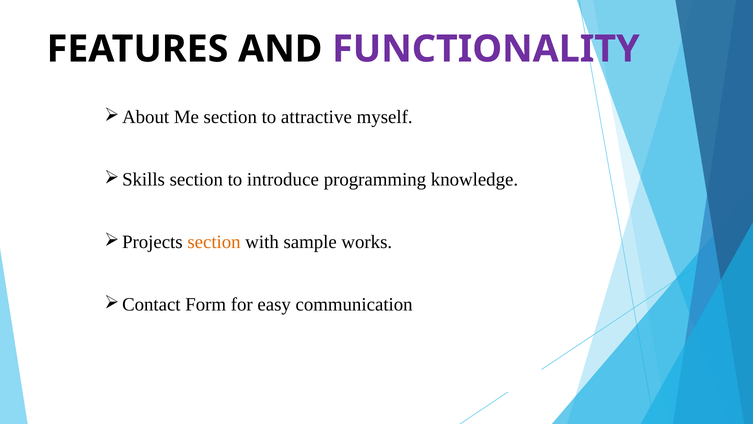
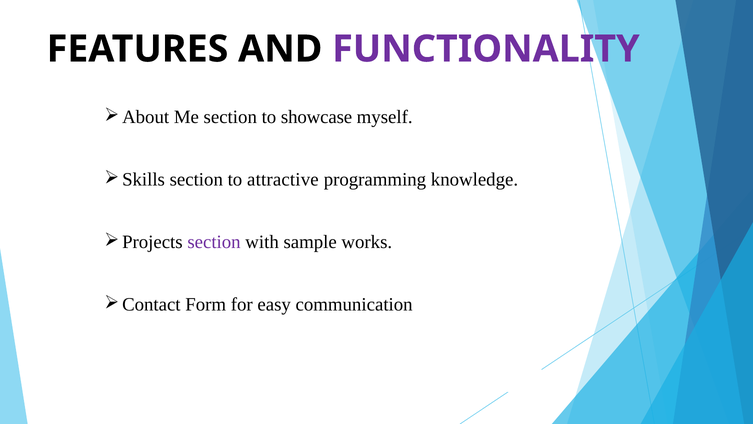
to attractive: attractive -> showcase (317, 117)
to introduce: introduce -> attractive (283, 179)
section colour: orange -> purple (214, 242)
